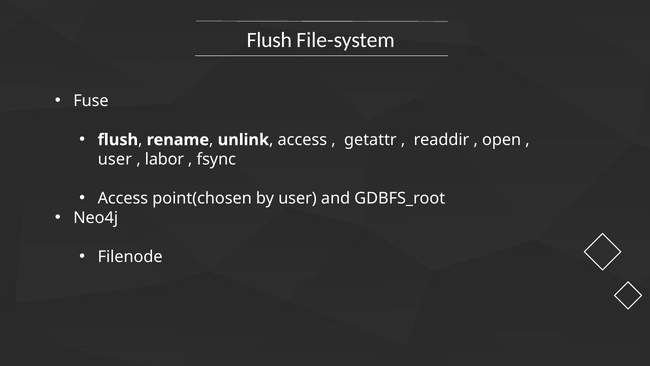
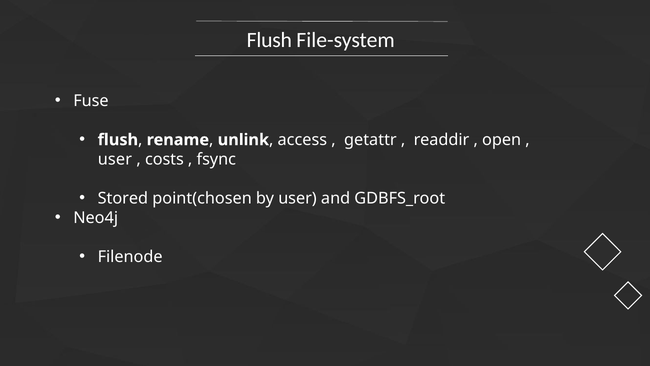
labor: labor -> costs (164, 159)
Access: Access -> Stored (123, 198)
